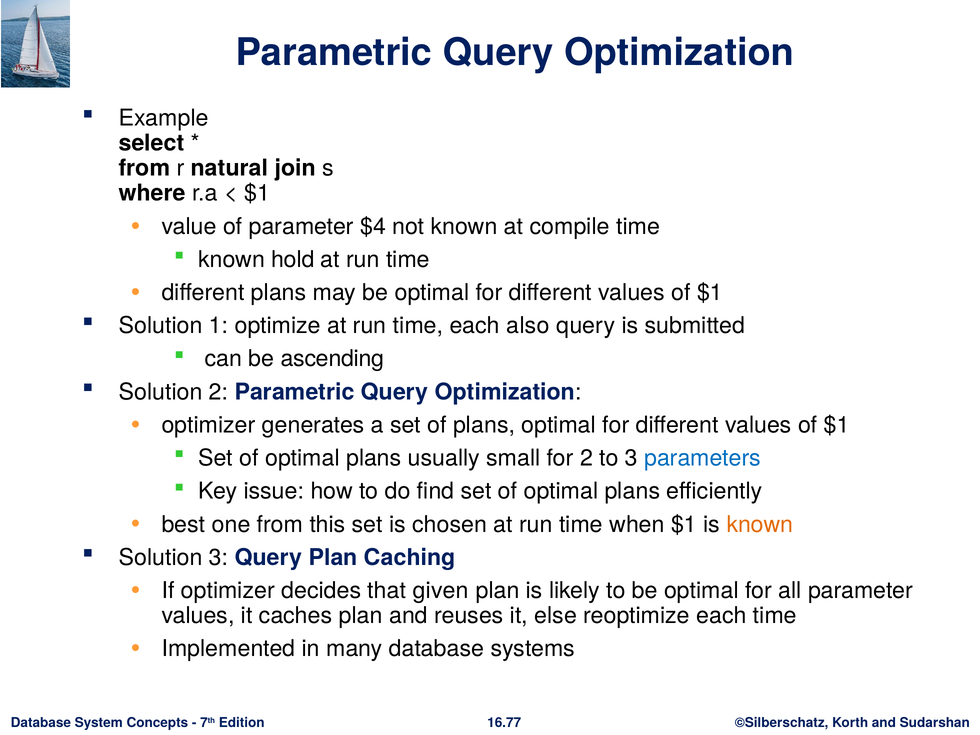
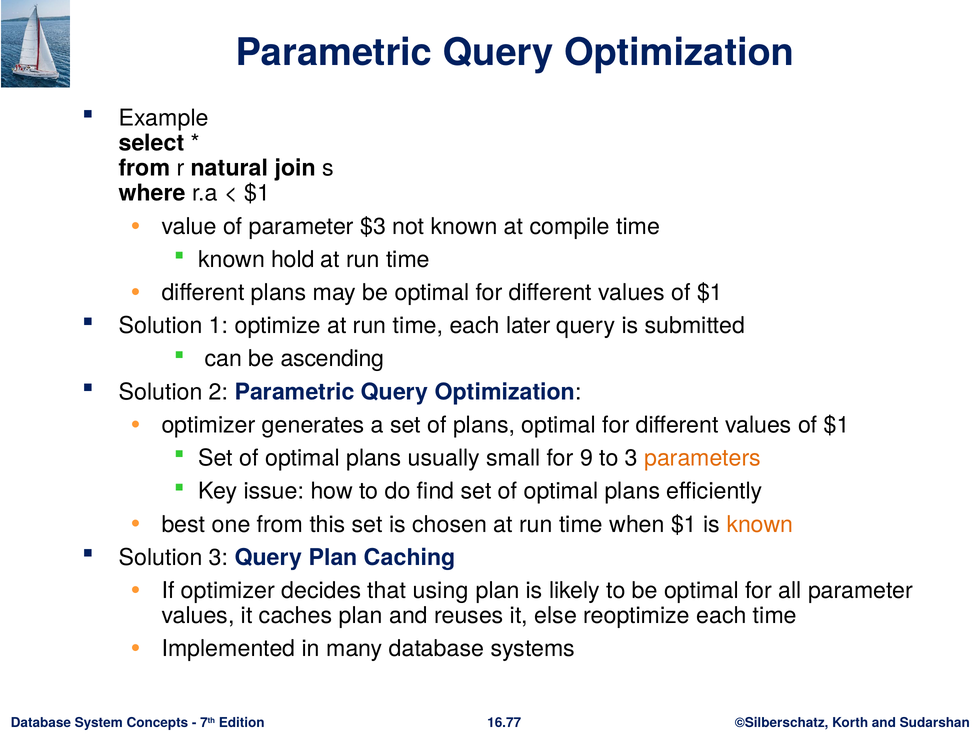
$4: $4 -> $3 (373, 226)
also: also -> later (528, 326)
for 2: 2 -> 9 (587, 458)
parameters colour: blue -> orange (703, 458)
given: given -> using (441, 591)
